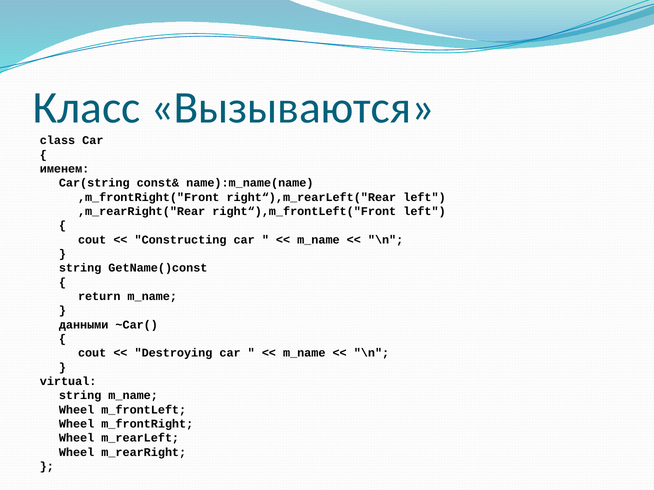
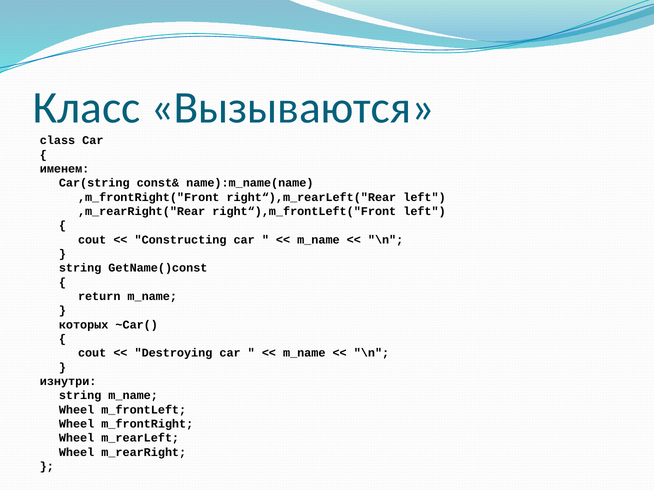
данными: данными -> которых (84, 325)
virtual: virtual -> изнутри (68, 382)
